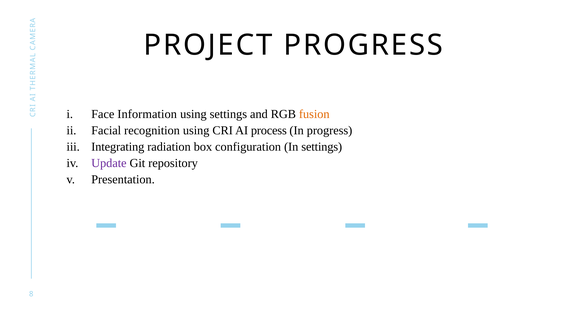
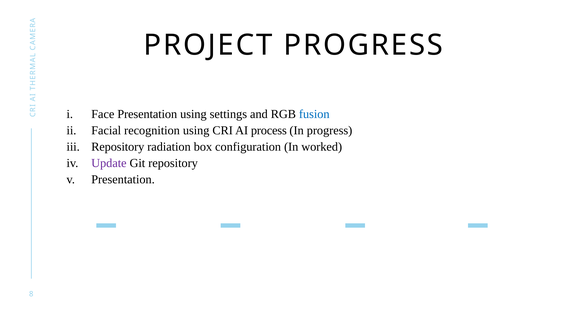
Face Information: Information -> Presentation (147, 114)
fusion colour: orange -> blue (314, 114)
Integrating: Integrating -> Repository (118, 147)
In settings: settings -> worked (322, 147)
